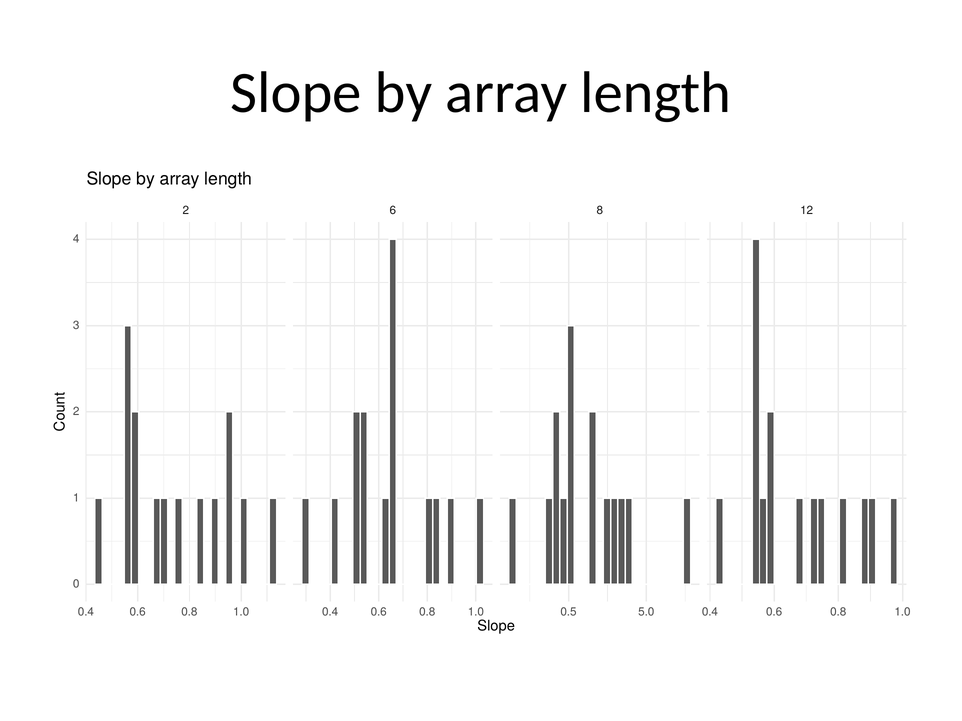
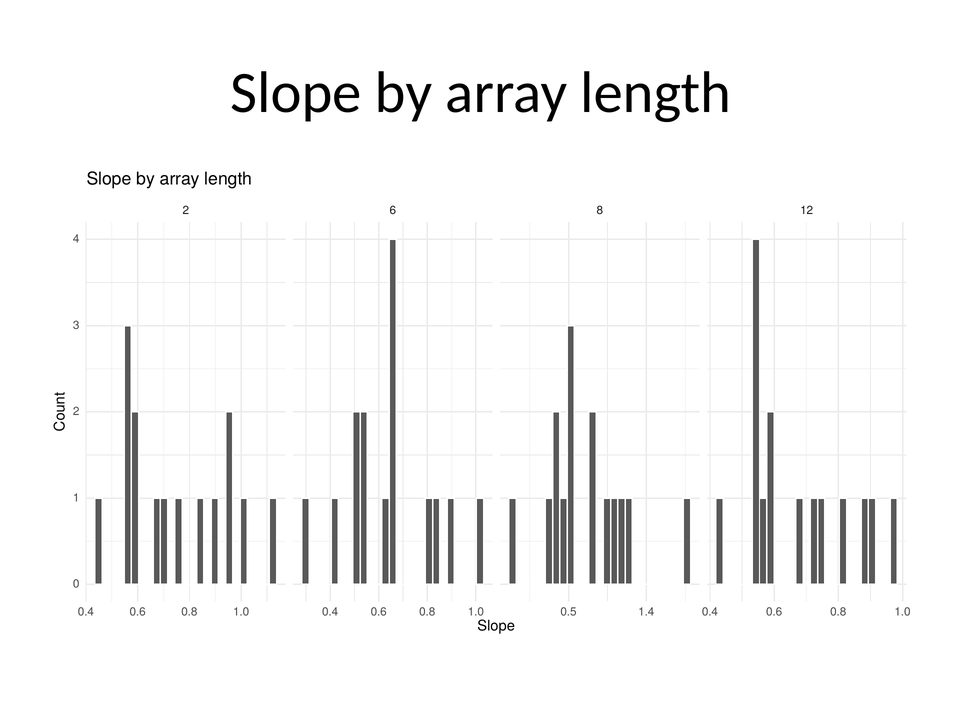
5.0: 5.0 -> 1.4 (646, 613)
